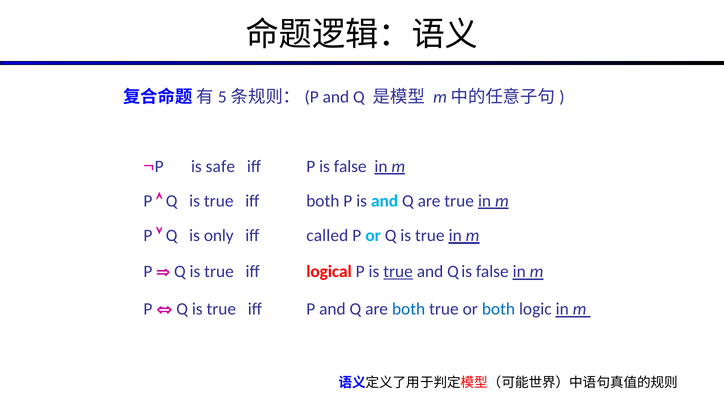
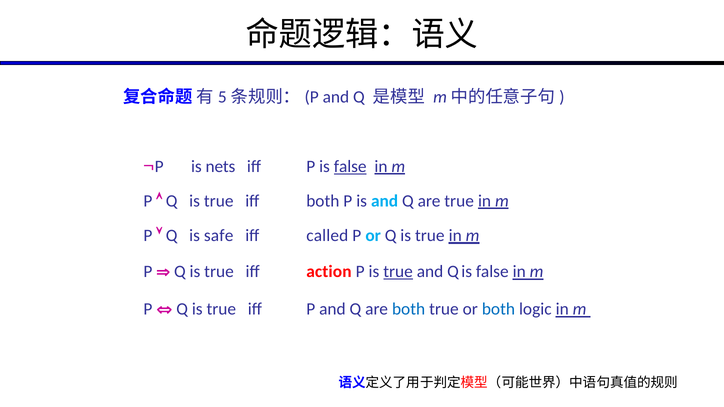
safe: safe -> nets (221, 166)
false underline: none -> present (350, 166)
only: only -> safe (219, 236)
logical: logical -> action (329, 272)
